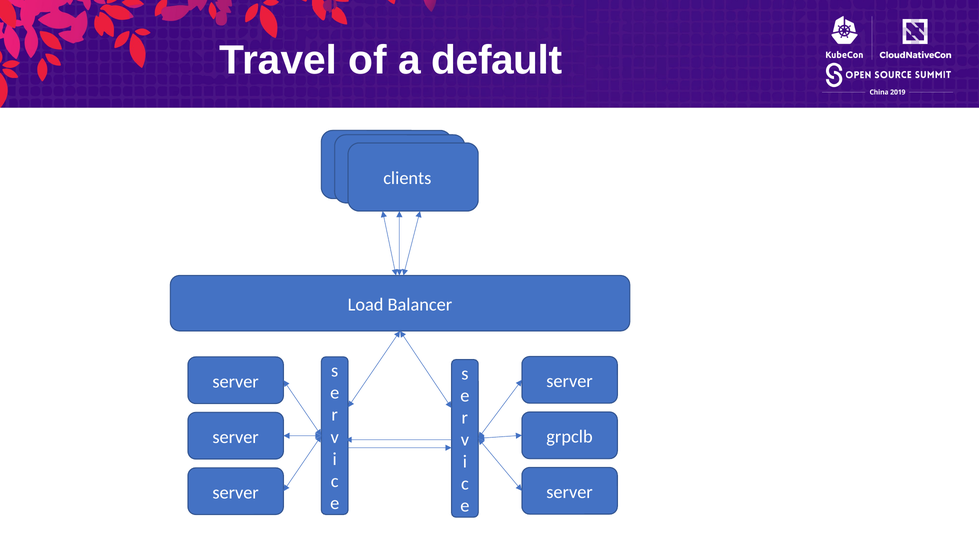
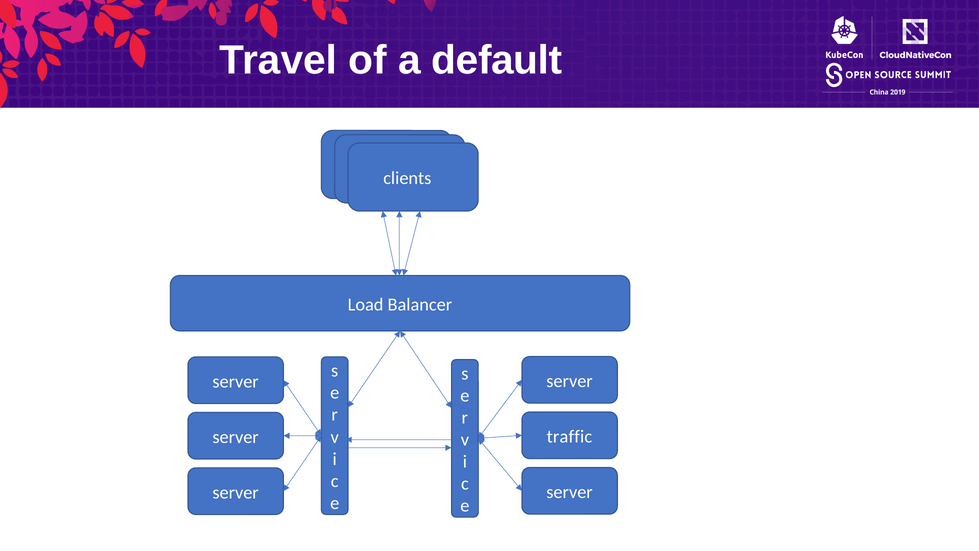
grpclb: grpclb -> traffic (569, 436)
